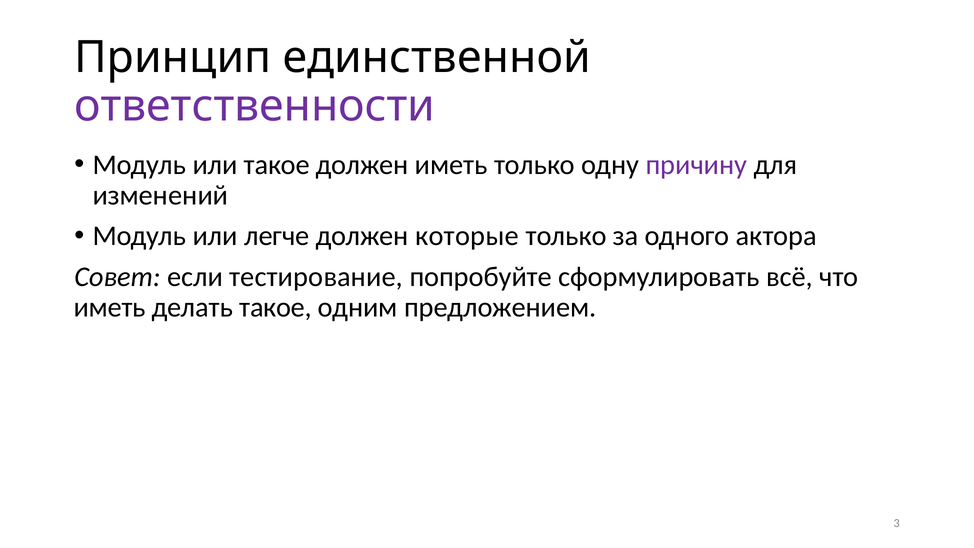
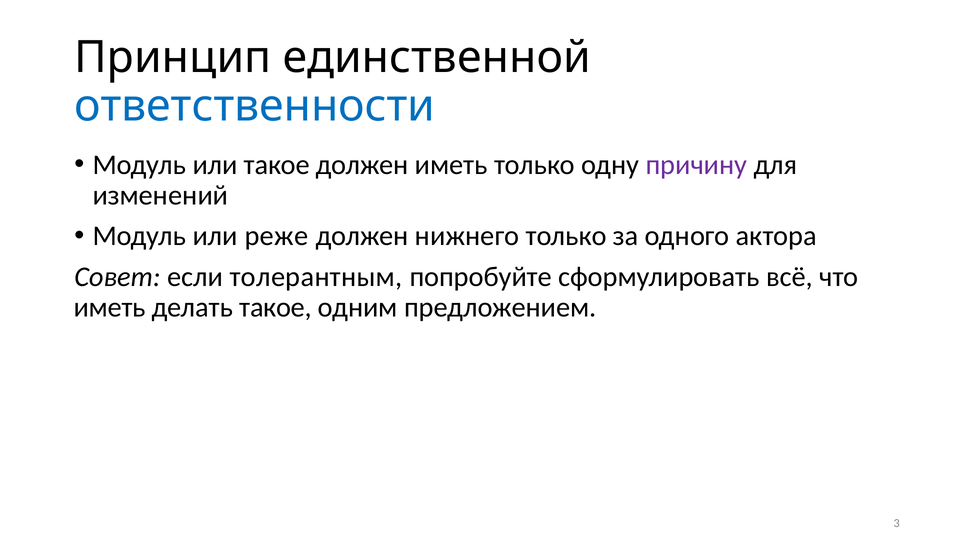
ответственности colour: purple -> blue (255, 106)
легче: легче -> реже (277, 236)
которые: которые -> нижнего (467, 236)
тестирование: тестирование -> толерантным (316, 277)
